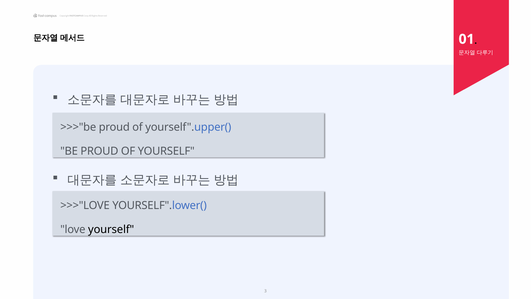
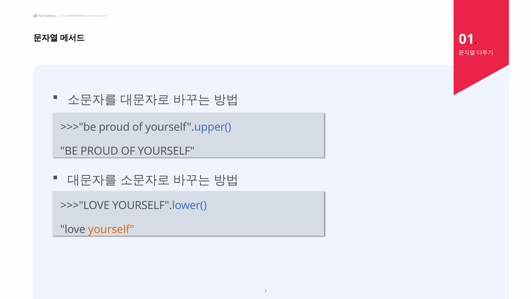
yourself colour: black -> orange (111, 229)
